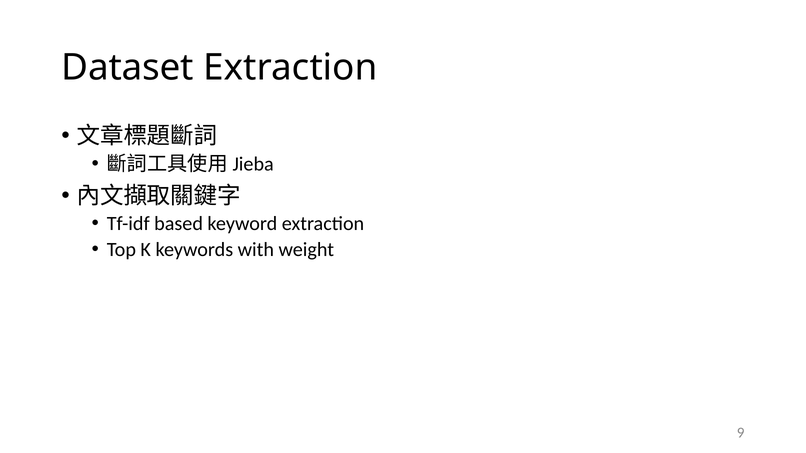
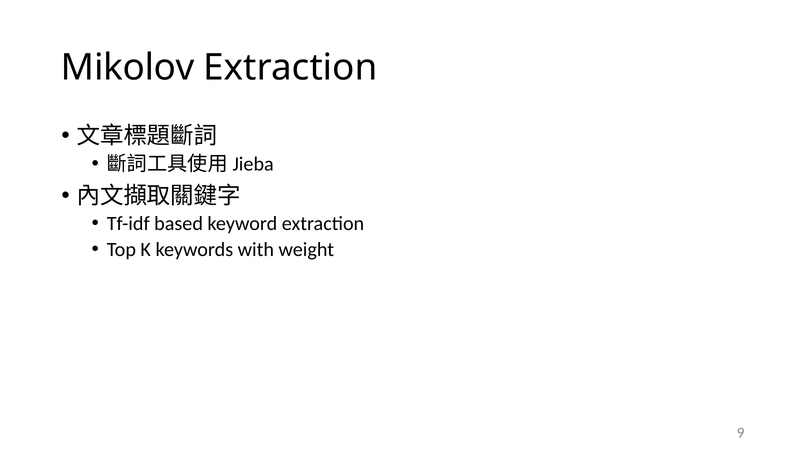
Dataset: Dataset -> Mikolov (128, 68)
